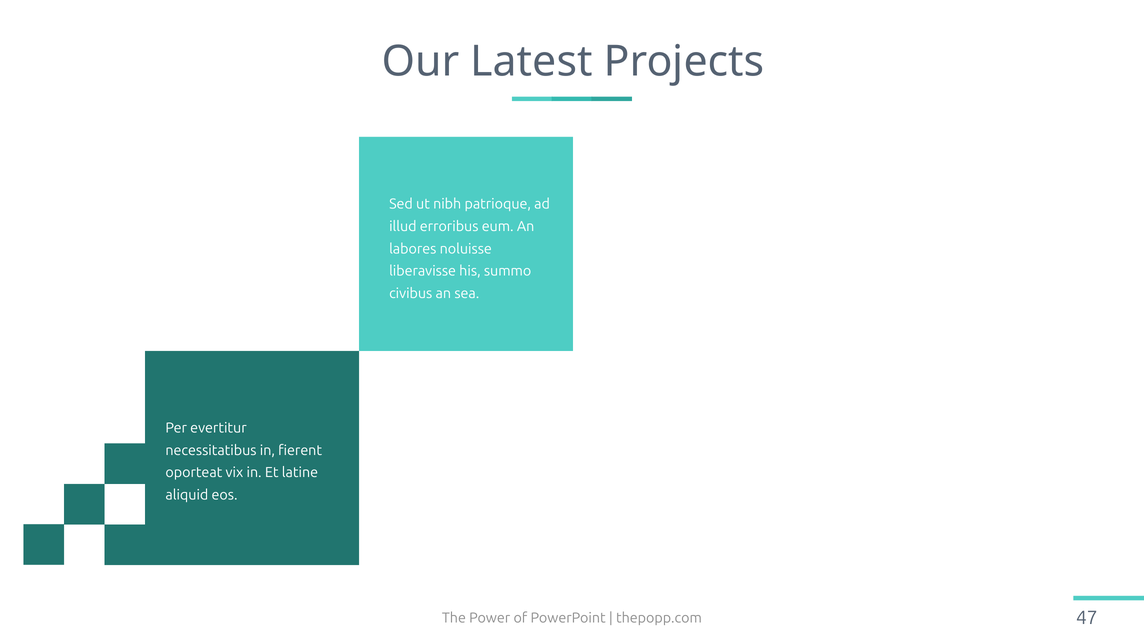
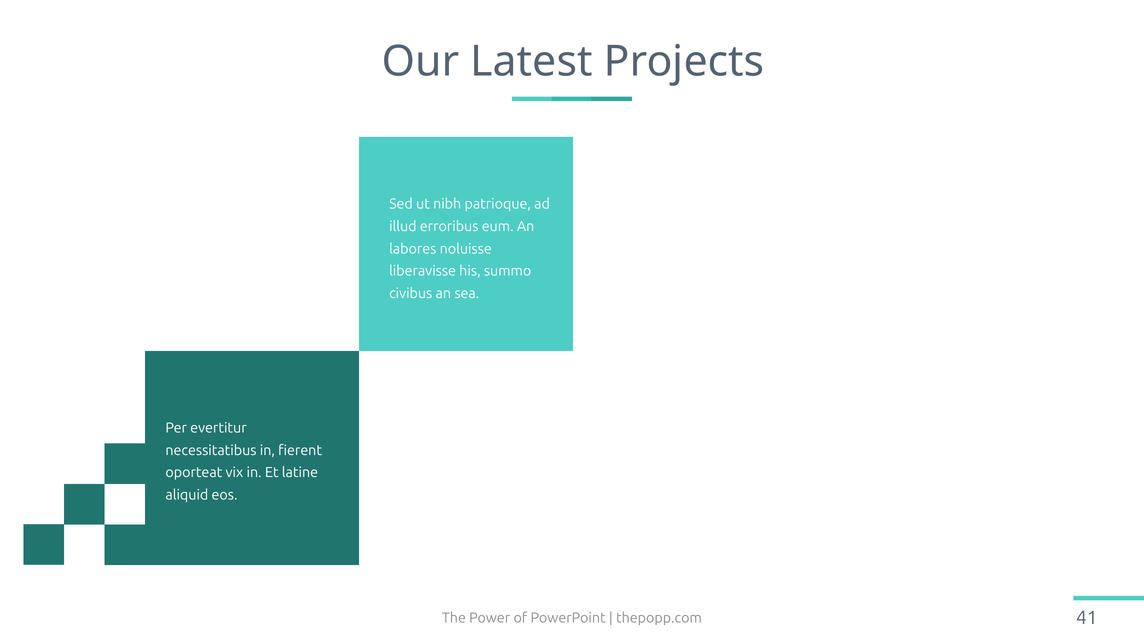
47: 47 -> 41 (1087, 617)
